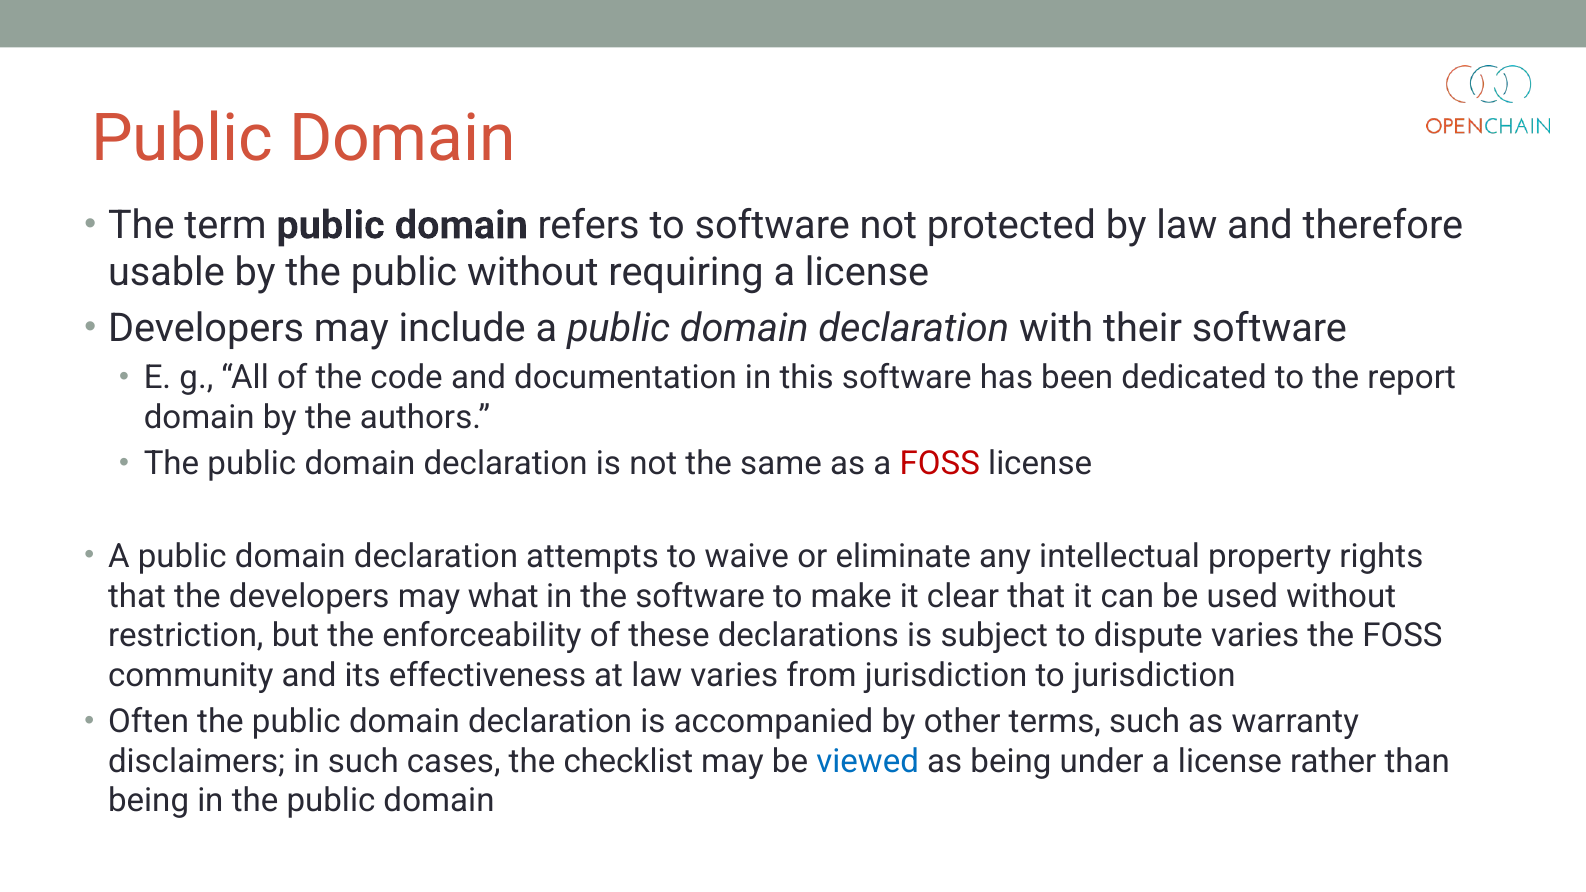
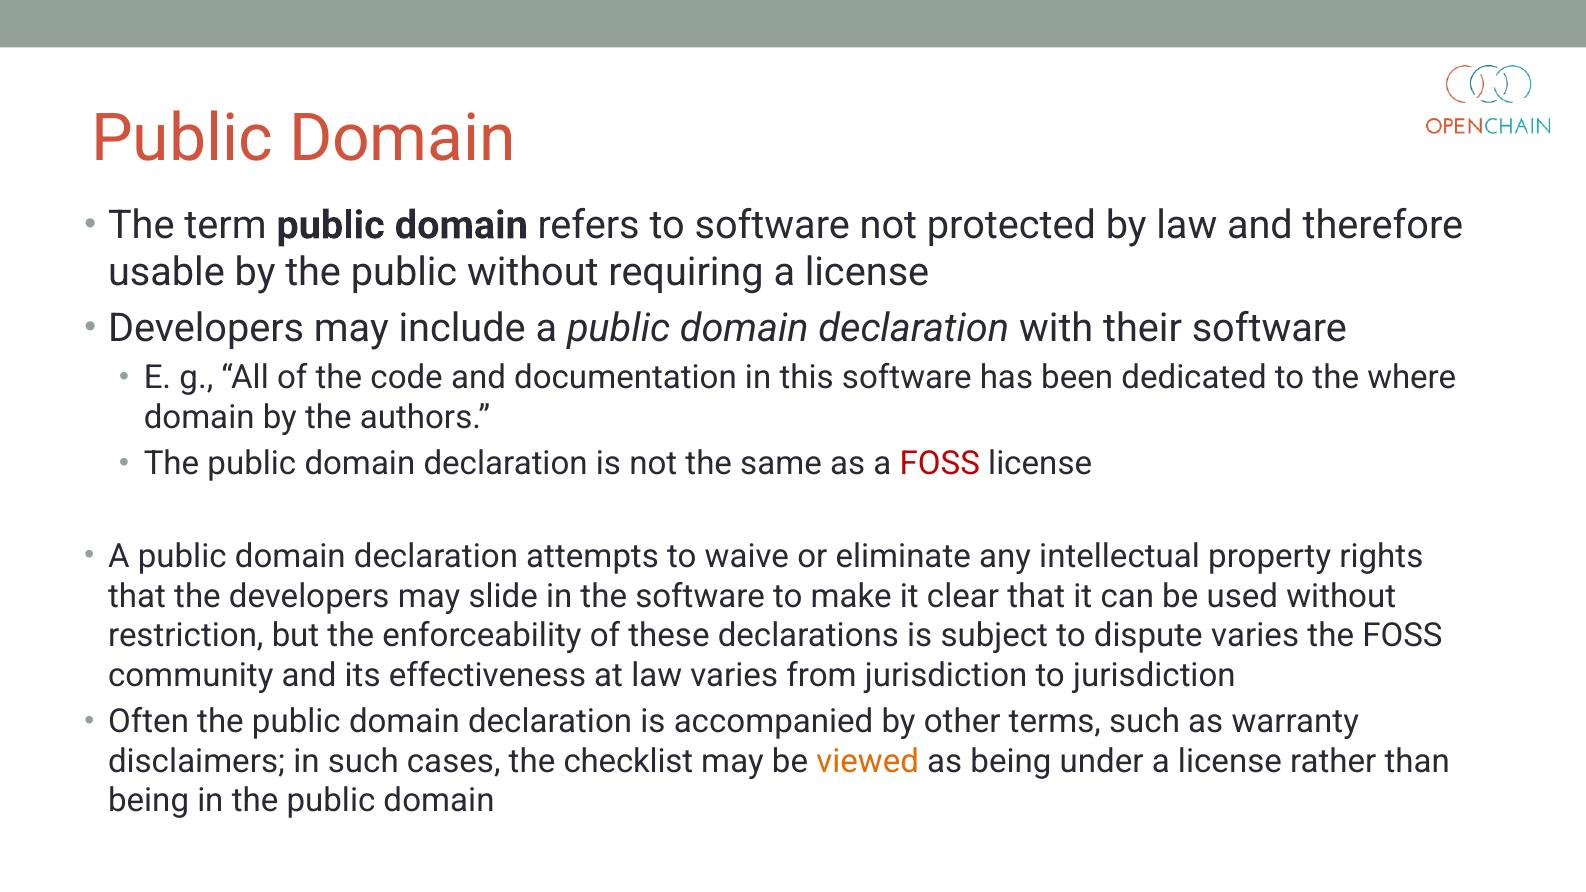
report: report -> where (1412, 378)
what: what -> slide (503, 596)
viewed colour: blue -> orange (868, 762)
